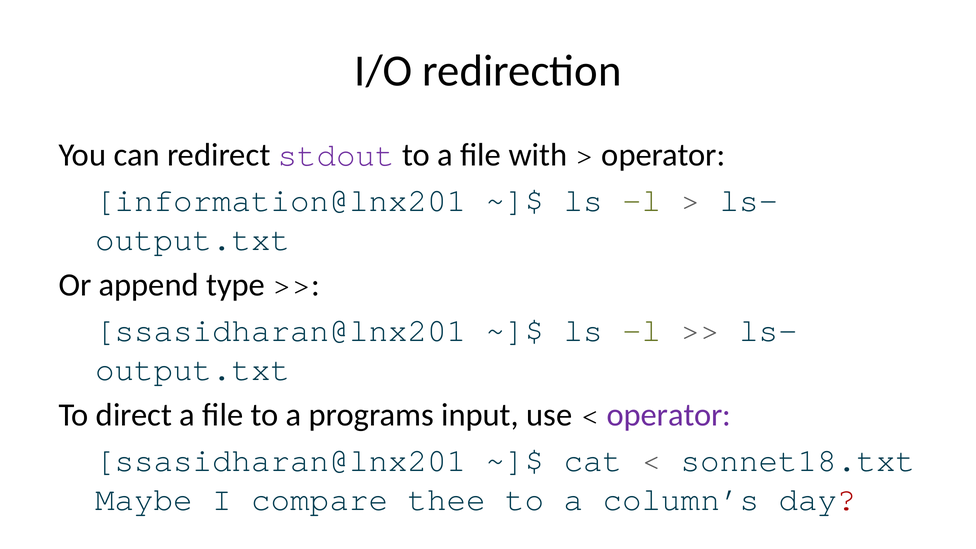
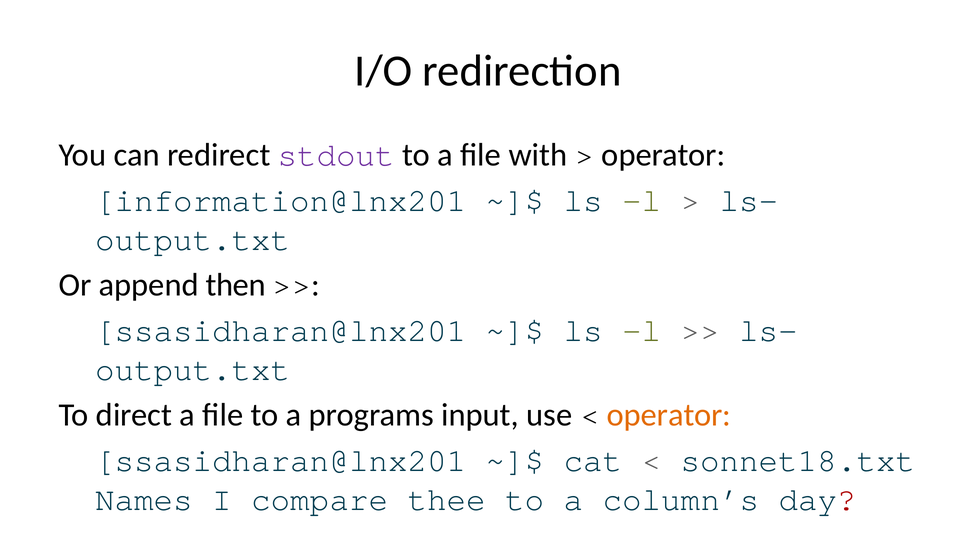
type: type -> then (236, 285)
operator colour: purple -> orange (669, 415)
Maybe: Maybe -> Names (144, 500)
